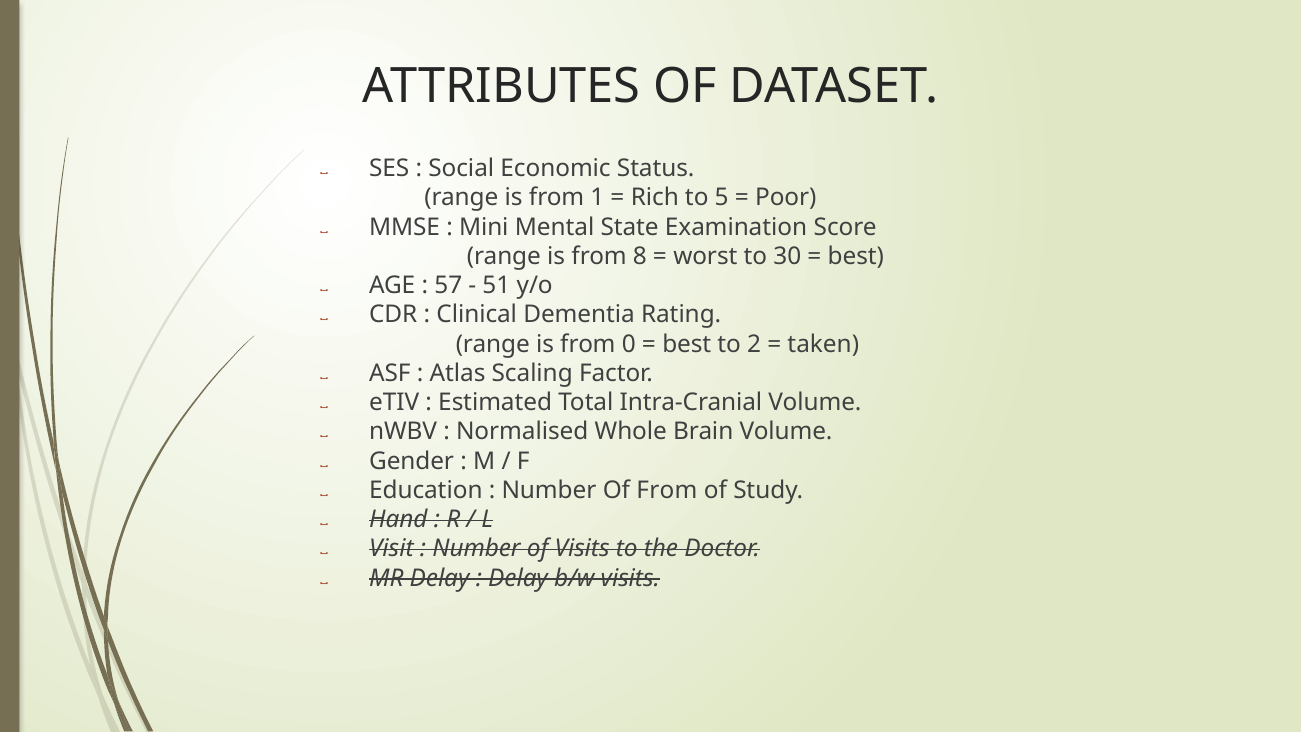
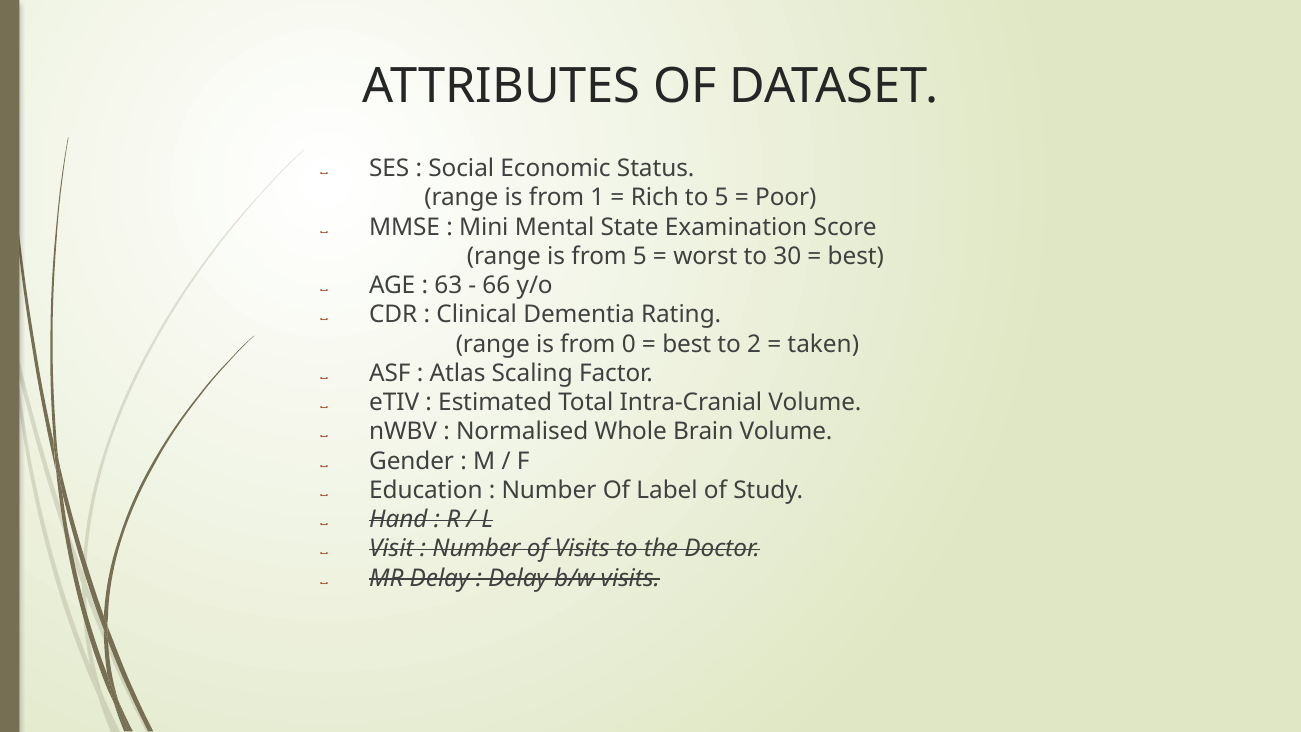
from 8: 8 -> 5 (640, 256)
57: 57 -> 63 (448, 285)
51: 51 -> 66 (496, 285)
Of From: From -> Label (667, 490)
